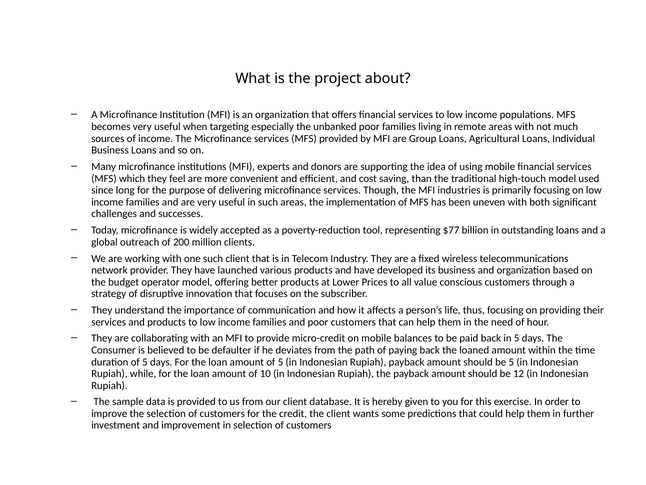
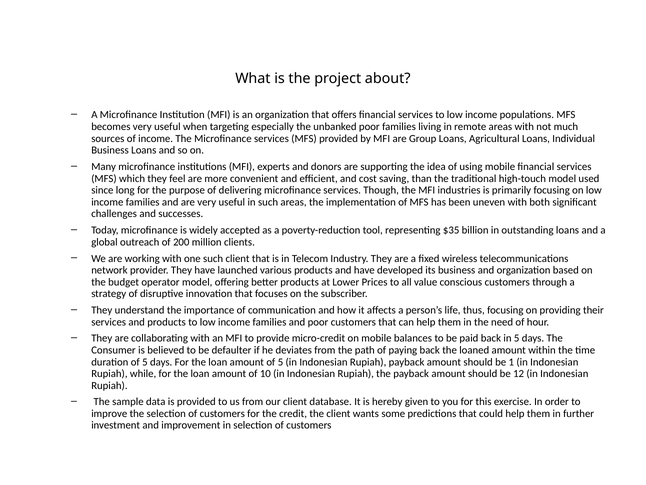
$77: $77 -> $35 (451, 230)
be 5: 5 -> 1 (511, 362)
